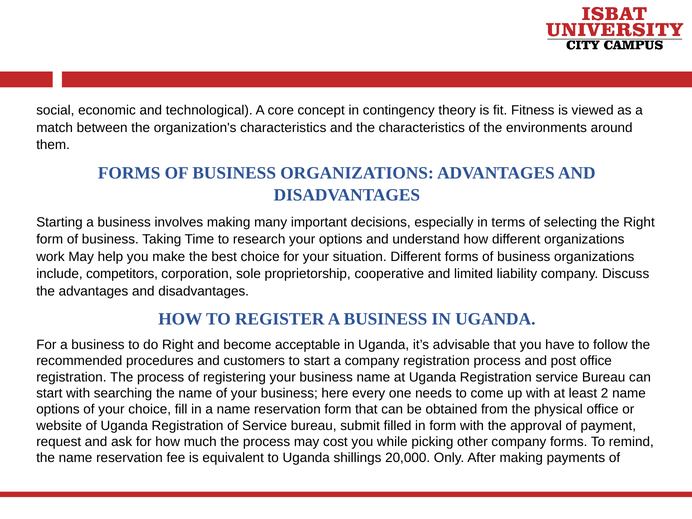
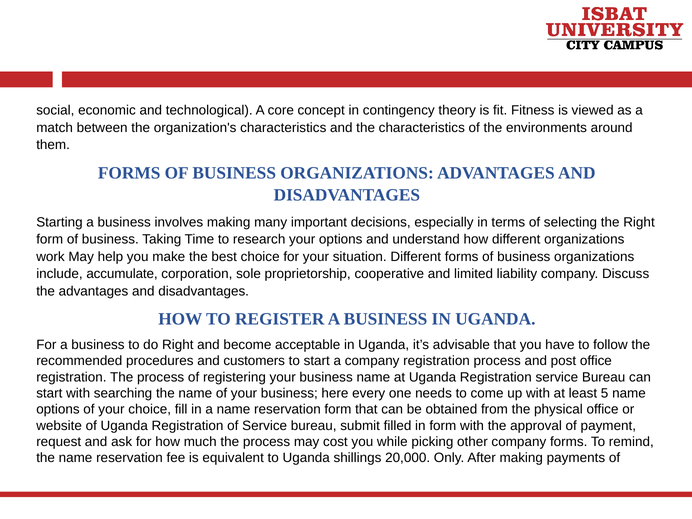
competitors: competitors -> accumulate (122, 274)
2: 2 -> 5 (605, 393)
